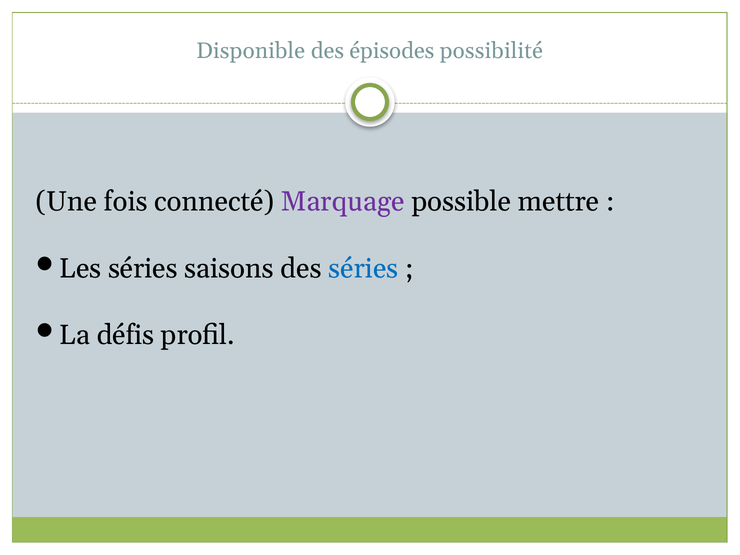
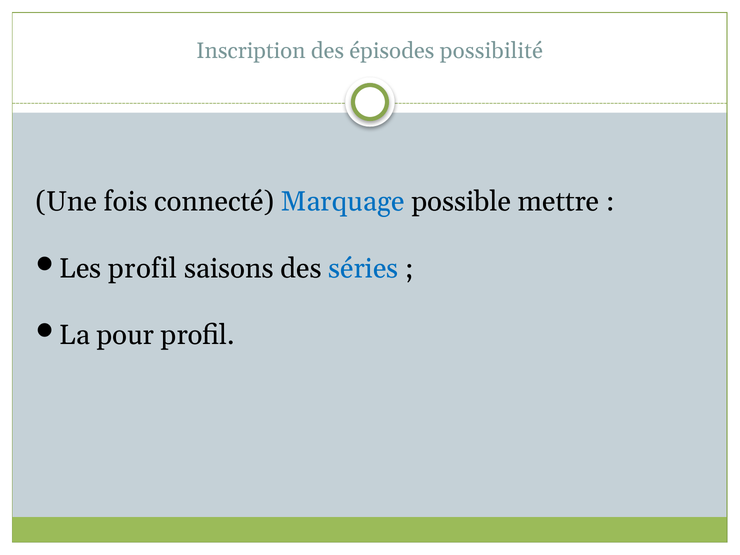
Disponible: Disponible -> Inscription (251, 51)
Marquage colour: purple -> blue (343, 202)
Les séries: séries -> profil (143, 268)
défis: défis -> pour (125, 335)
